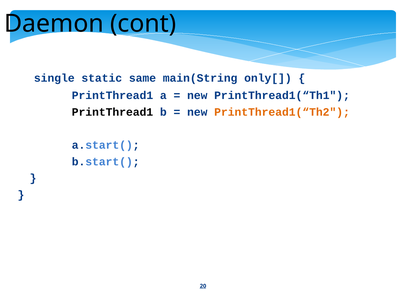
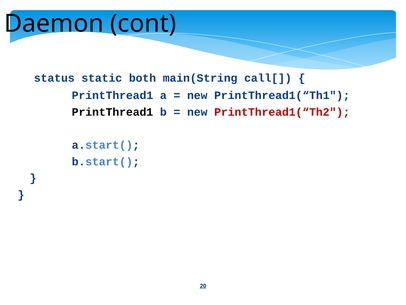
single: single -> status (54, 78)
same: same -> both (142, 78)
only[: only[ -> call[ (268, 78)
PrintThread1(“Th2 colour: orange -> red (282, 112)
